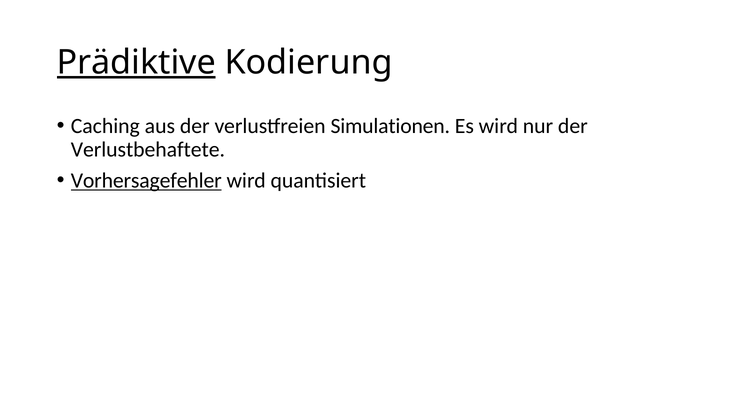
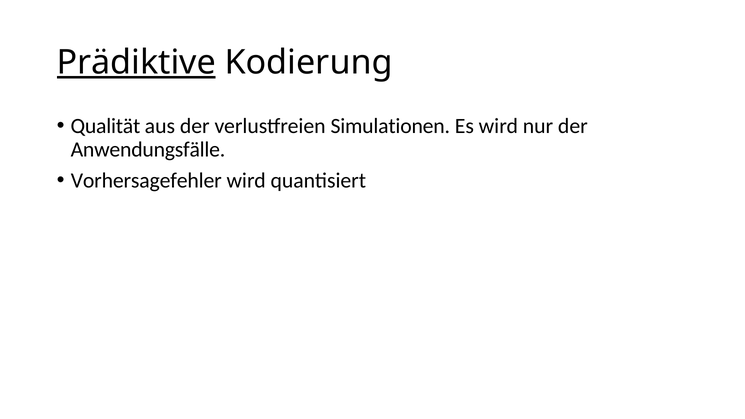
Caching: Caching -> Qualität (105, 126)
Verlustbehaftete: Verlustbehaftete -> Anwendungsfälle (148, 149)
Vorhersagefehler underline: present -> none (146, 181)
